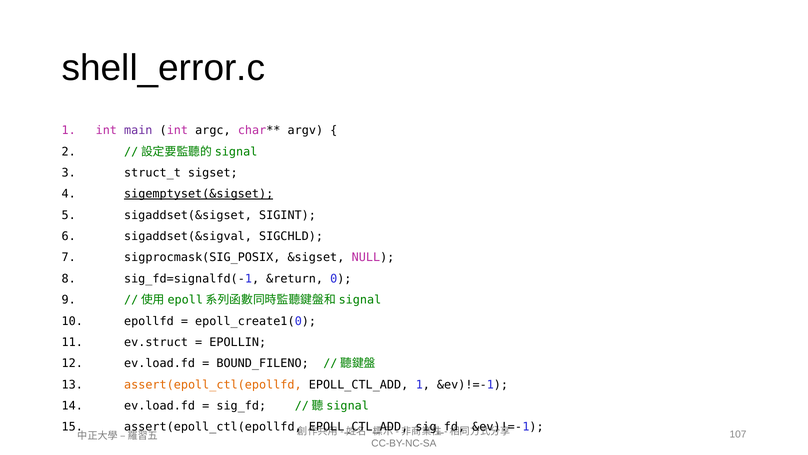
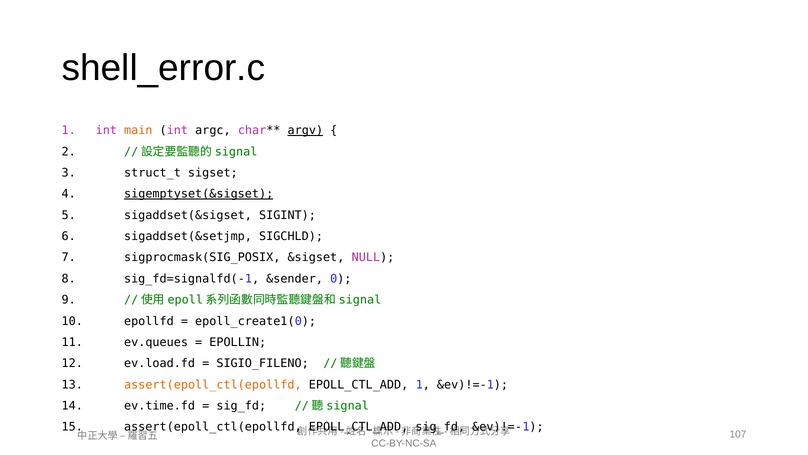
main colour: purple -> orange (138, 130)
argv underline: none -> present (305, 130)
sigaddset(&sigval: sigaddset(&sigval -> sigaddset(&setjmp (188, 236)
&return: &return -> &sender (295, 278)
ev.struct: ev.struct -> ev.queues (156, 342)
BOUND_FILENO: BOUND_FILENO -> SIGIO_FILENO (263, 363)
ev.load.fd: ev.load.fd -> ev.time.fd (160, 405)
